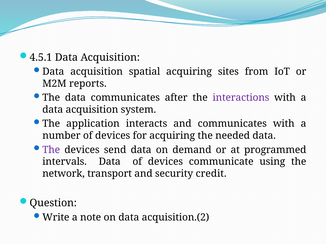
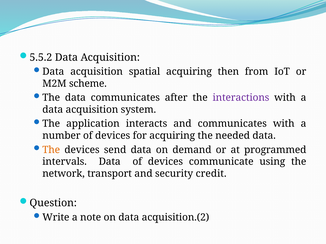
4.5.1: 4.5.1 -> 5.5.2 (41, 57)
sites: sites -> then (228, 72)
reports: reports -> scheme (88, 84)
The colour: purple -> orange (51, 150)
